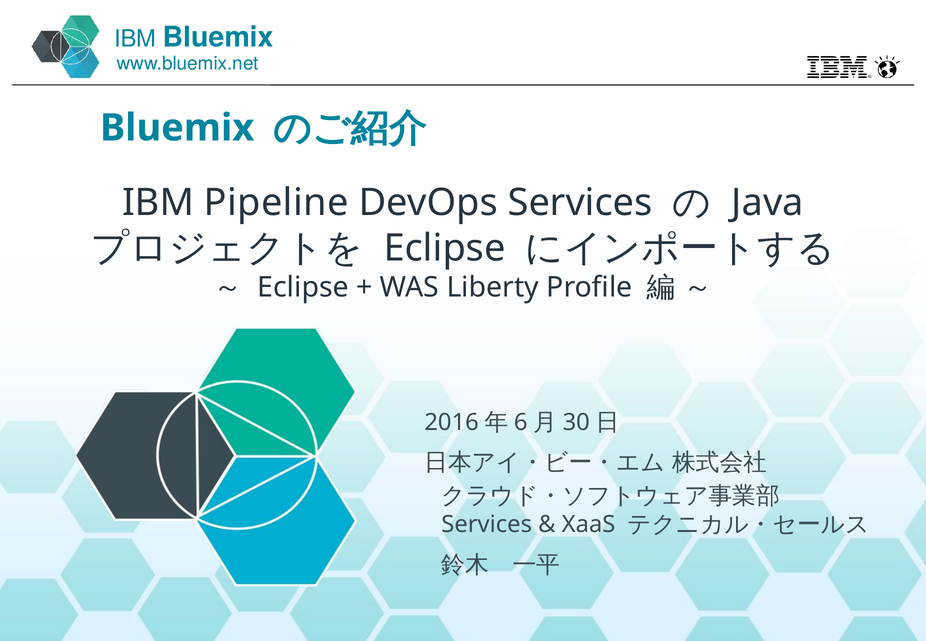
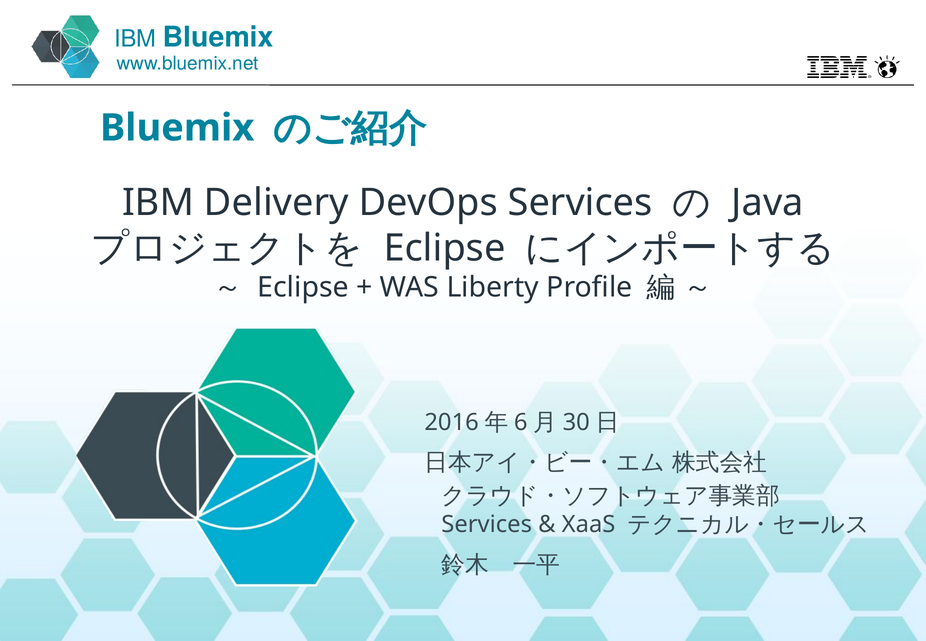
Pipeline: Pipeline -> Delivery (276, 203)
